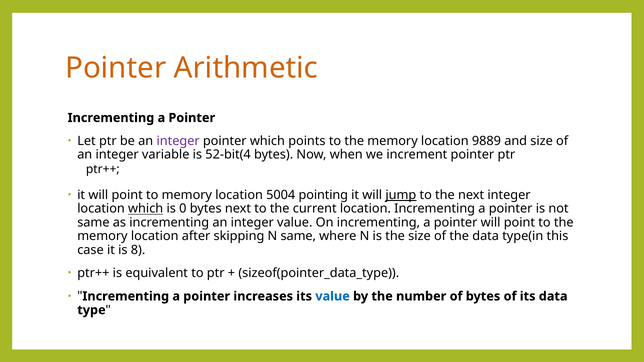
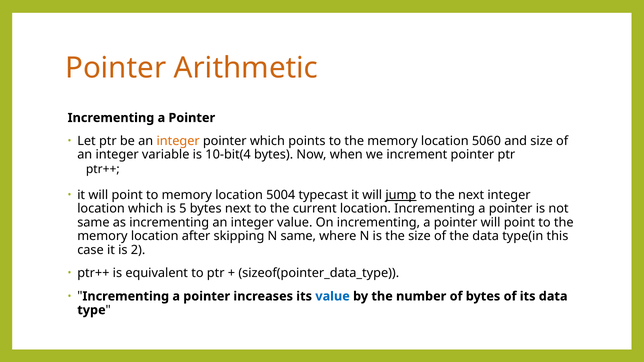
integer colour: purple -> orange (178, 141)
9889: 9889 -> 5060 (486, 141)
52-bit(4: 52-bit(4 -> 10-bit(4 (228, 155)
pointing: pointing -> typecast (323, 195)
which underline: present -> none (146, 209)
0: 0 -> 5 (183, 209)
8: 8 -> 2 (138, 250)
